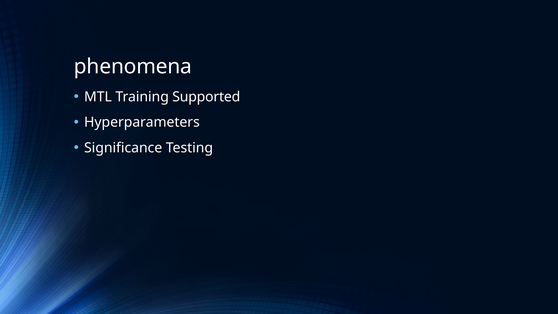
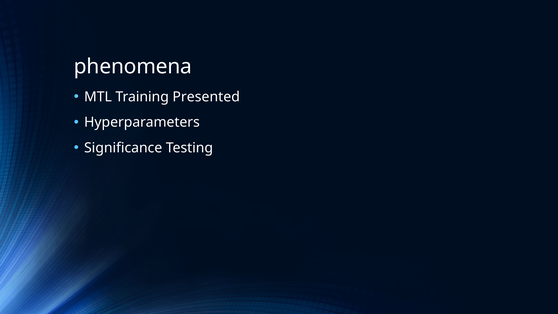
Supported: Supported -> Presented (206, 97)
